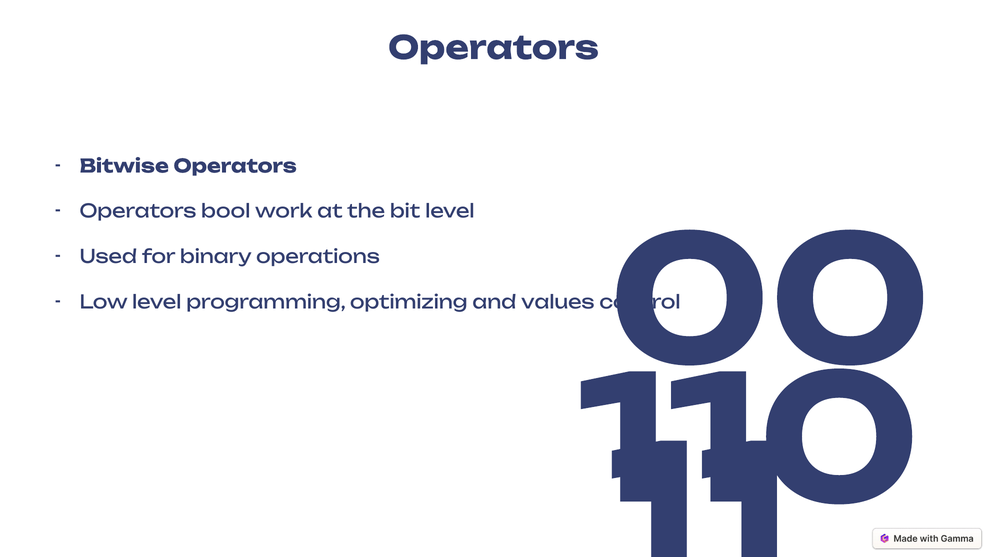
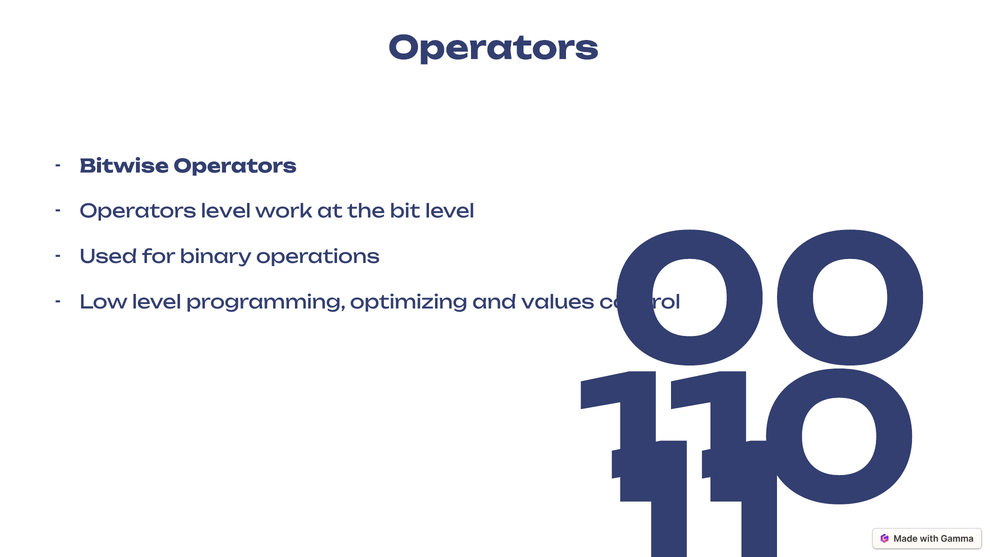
Operators bool: bool -> level (226, 212)
